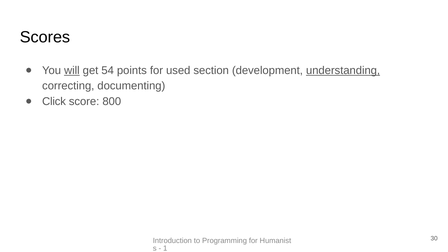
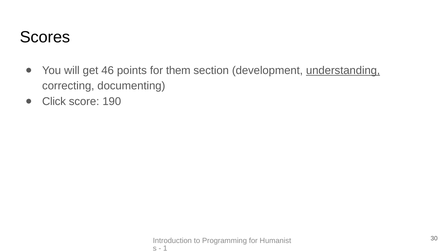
will underline: present -> none (72, 70)
54: 54 -> 46 (108, 70)
used: used -> them (178, 70)
800: 800 -> 190 (112, 101)
